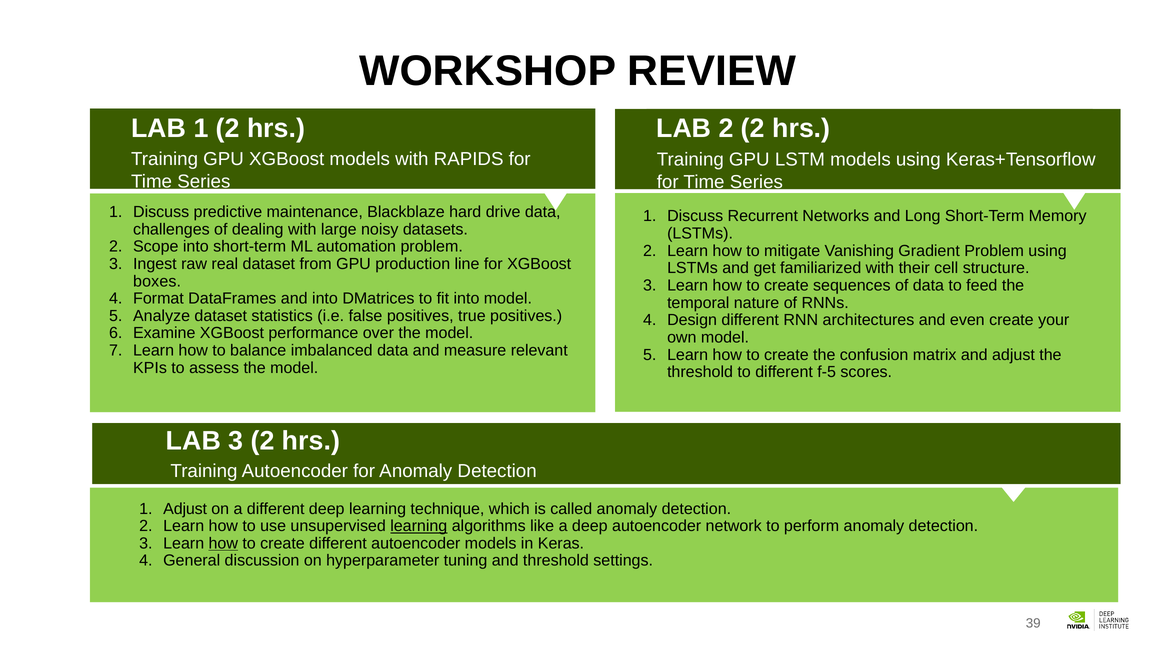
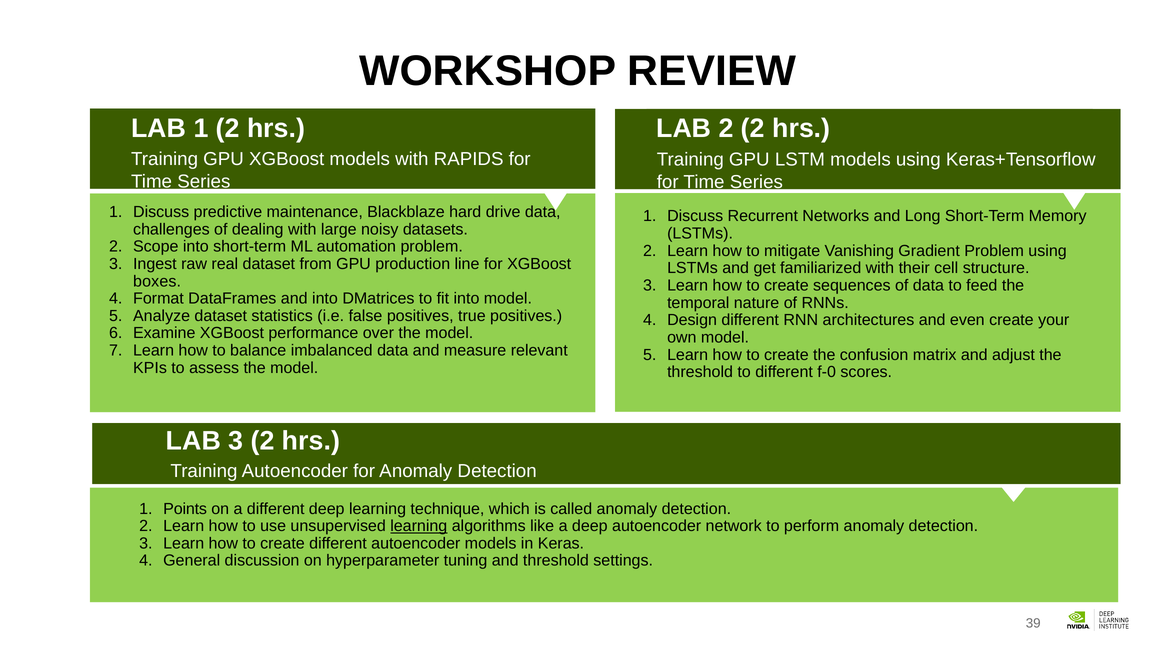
f-5: f-5 -> f-0 (827, 372)
1 Adjust: Adjust -> Points (185, 509)
how underline: present -> none (223, 544)
